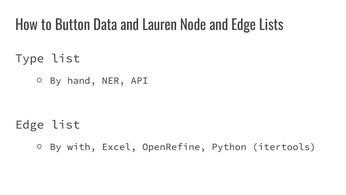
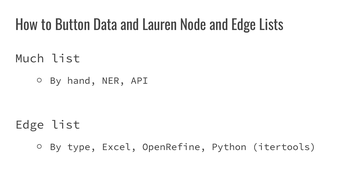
Type: Type -> Much (30, 58)
with: with -> type (82, 147)
